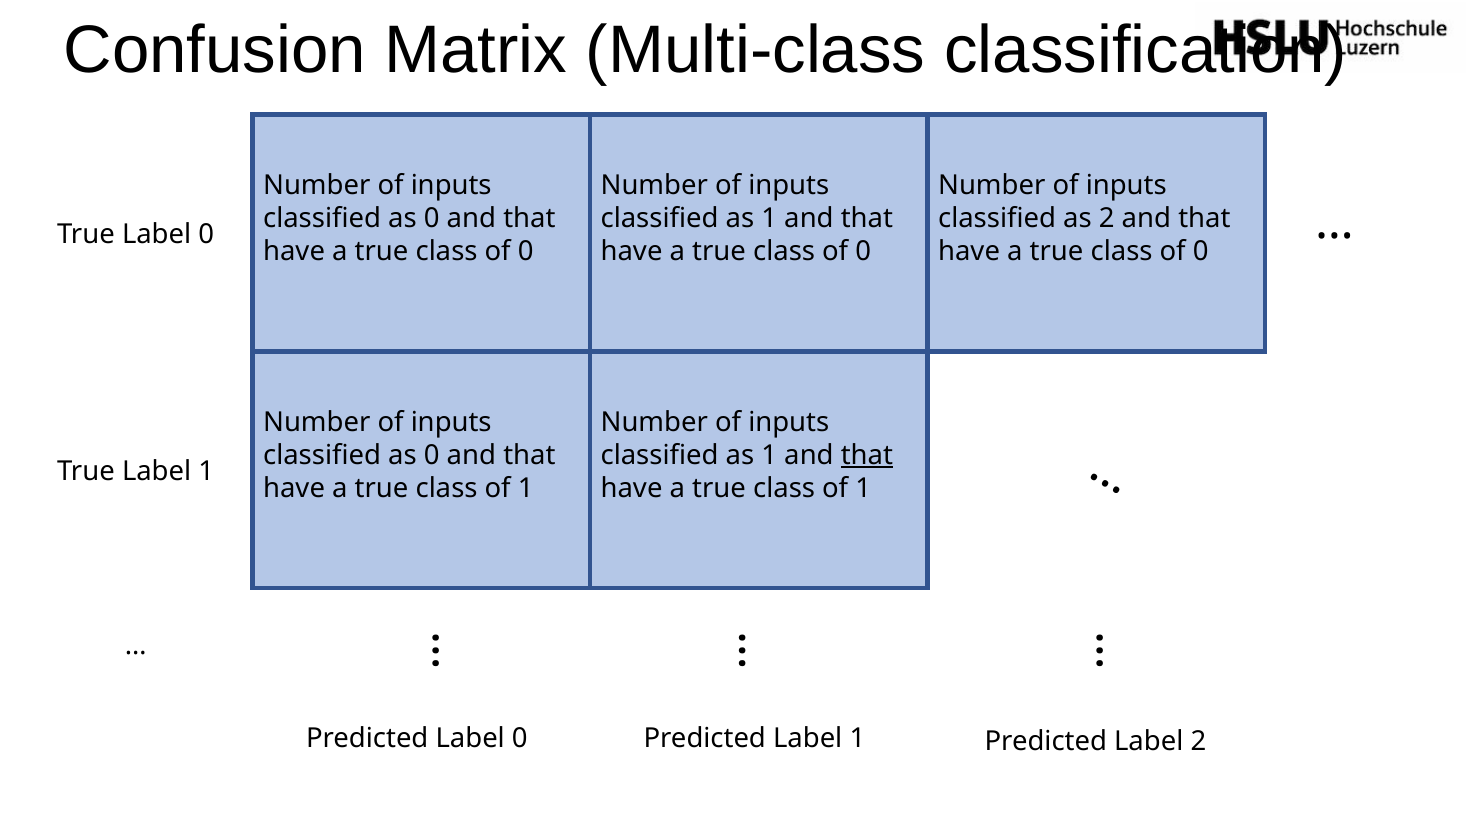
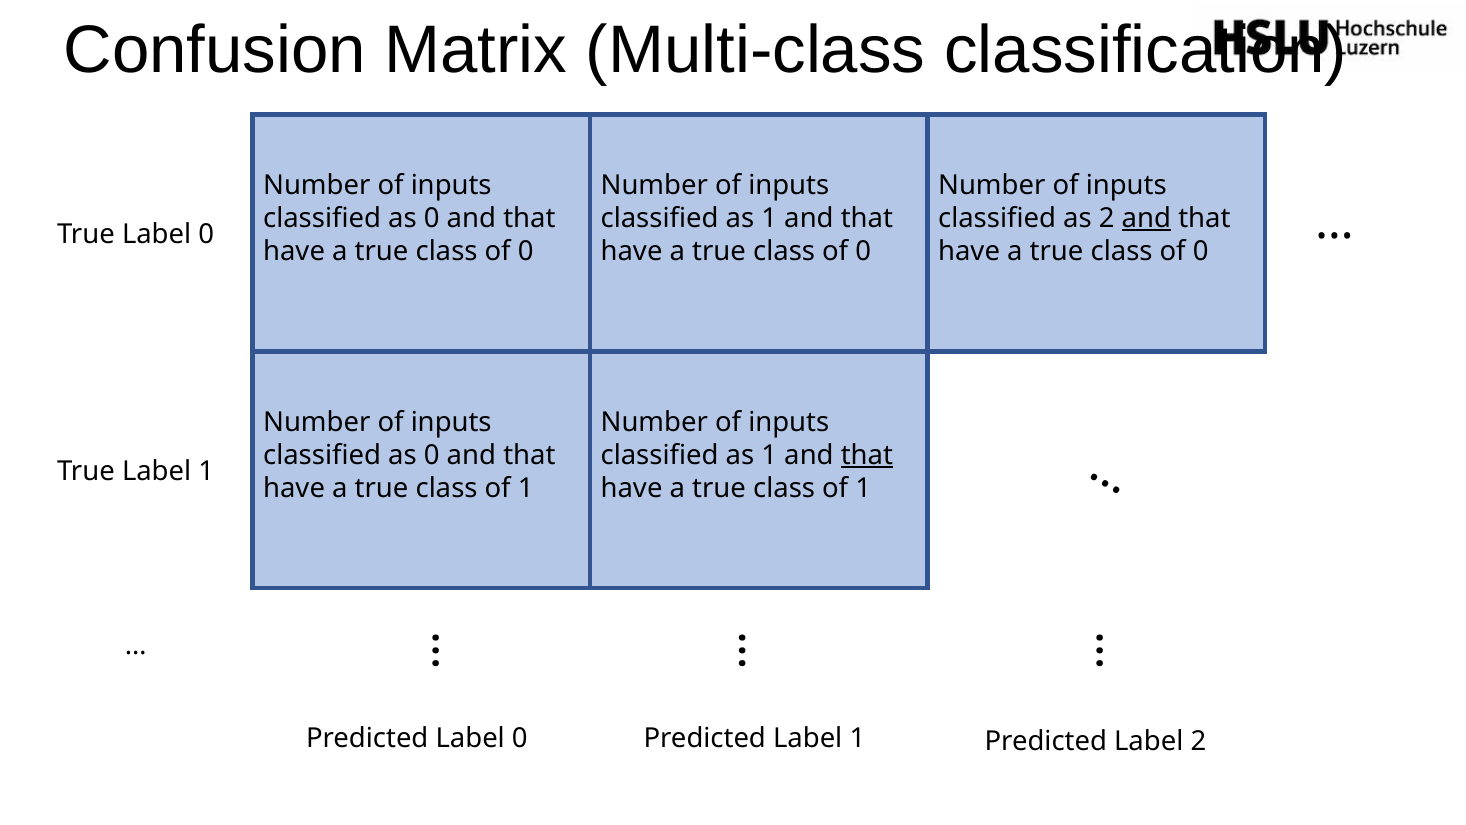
and underline: none -> present (1146, 218)
